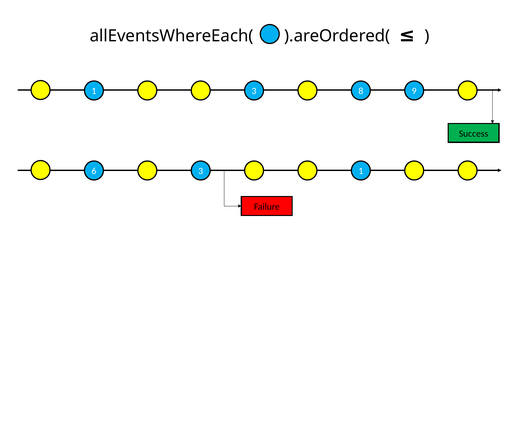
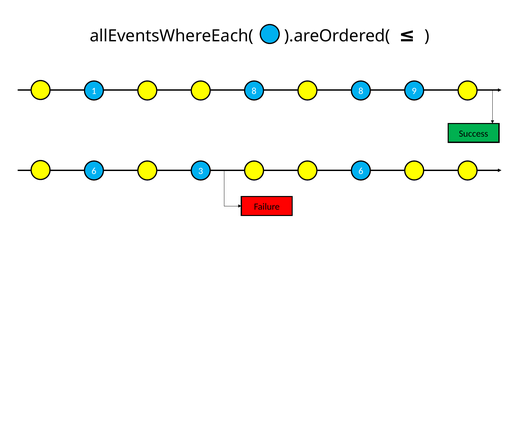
1 3: 3 -> 8 (254, 91)
3 1: 1 -> 6 (361, 171)
